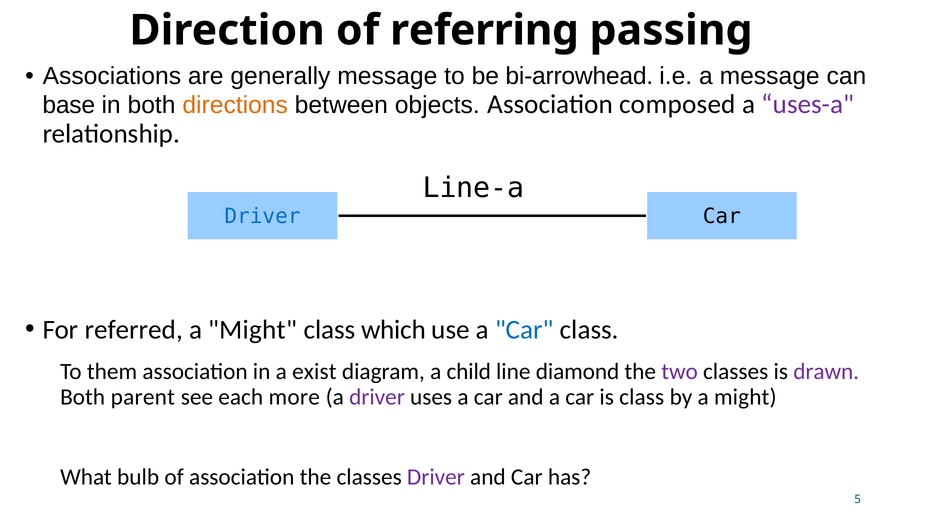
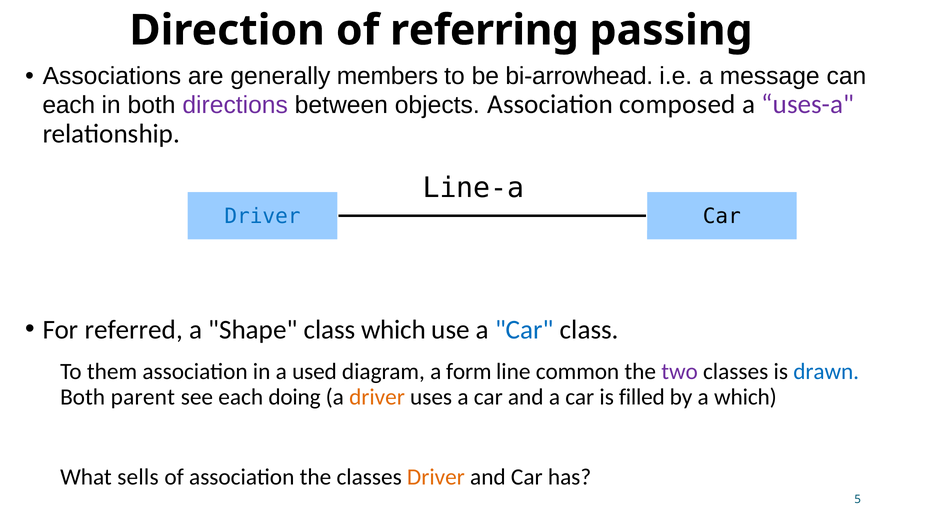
generally message: message -> members (387, 76)
base: base -> each (69, 105)
directions colour: orange -> purple (235, 105)
Might: Might -> Shape (253, 330)
exist: exist -> used (314, 372)
child: child -> form (469, 372)
diamond: diamond -> common (577, 372)
drawn colour: purple -> blue (826, 372)
more: more -> doing (294, 397)
driver colour: purple -> orange (377, 397)
is class: class -> filled (642, 397)
by a might: might -> which (745, 397)
bulb: bulb -> sells (138, 477)
Driver colour: purple -> orange (436, 477)
